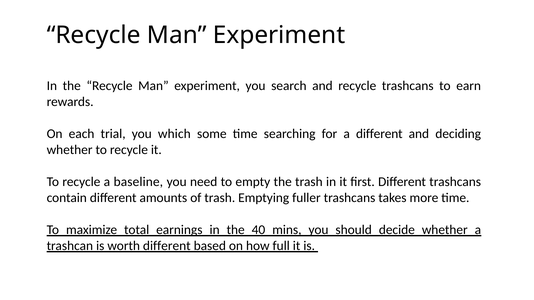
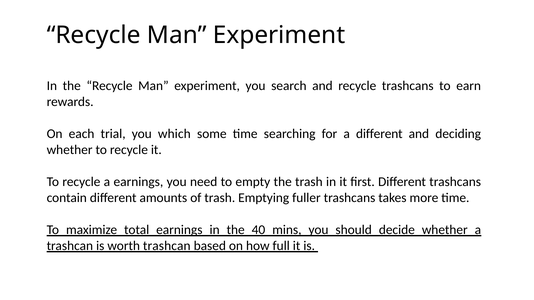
a baseline: baseline -> earnings (138, 182)
worth different: different -> trashcan (167, 246)
